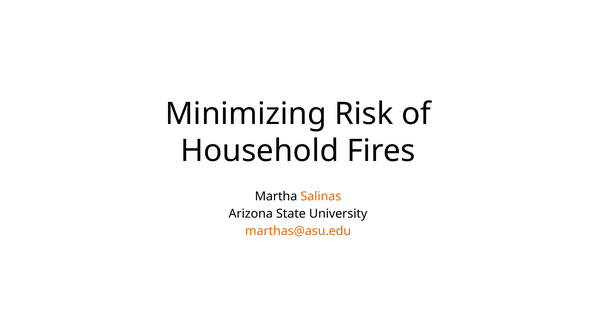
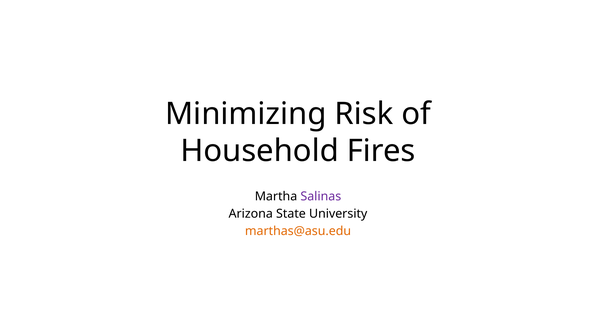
Salinas colour: orange -> purple (321, 197)
